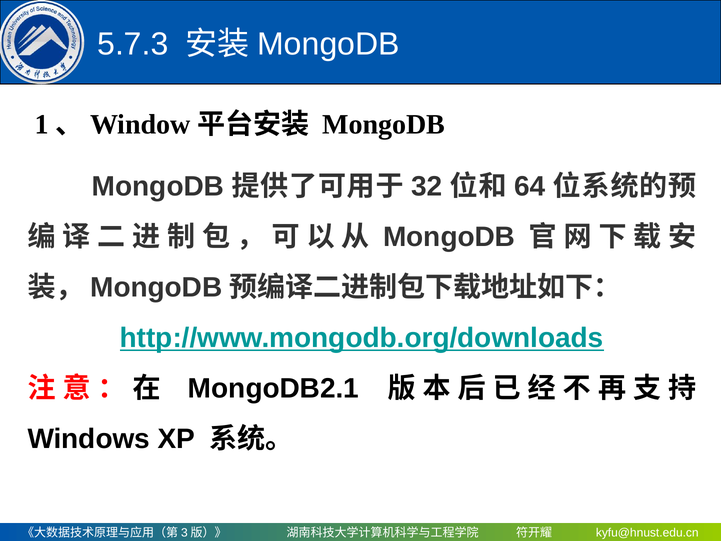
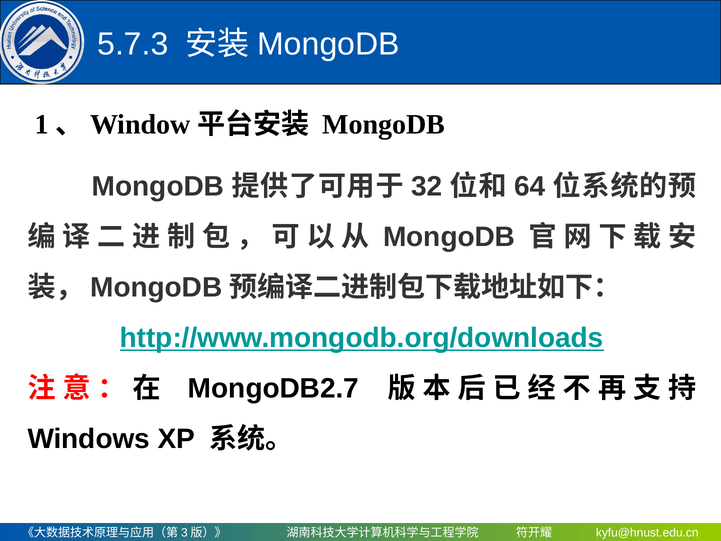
MongoDB2.1: MongoDB2.1 -> MongoDB2.7 (274, 388)
